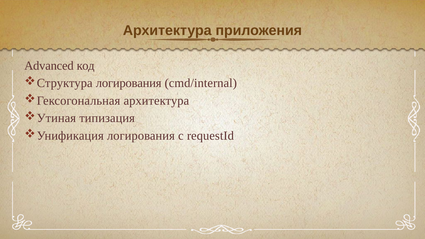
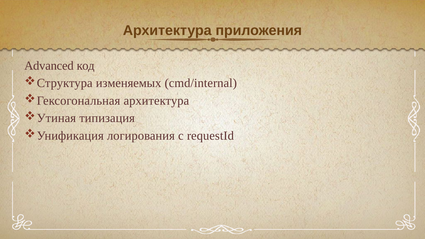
логирования: логирования -> изменяемых (129, 83)
